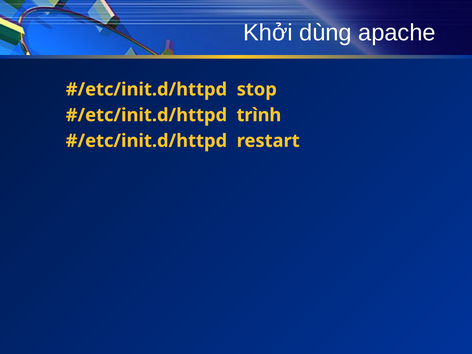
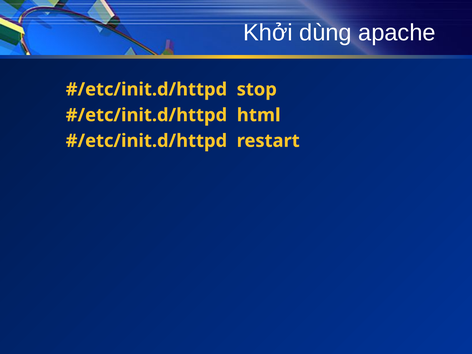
trình: trình -> html (259, 115)
